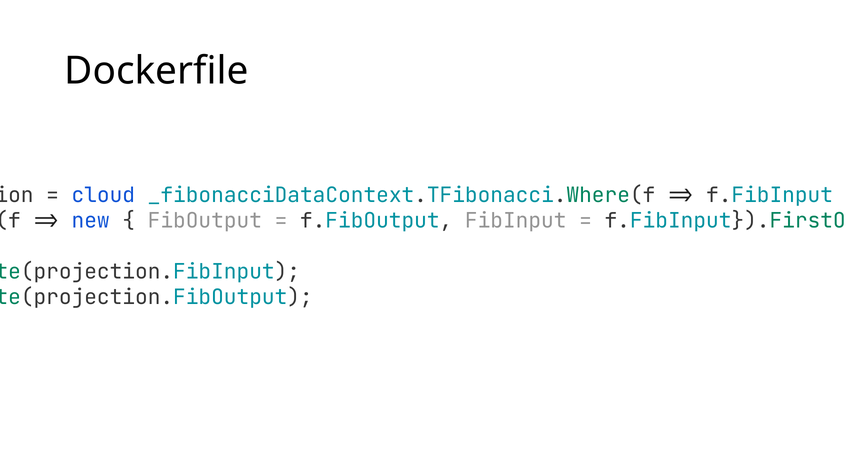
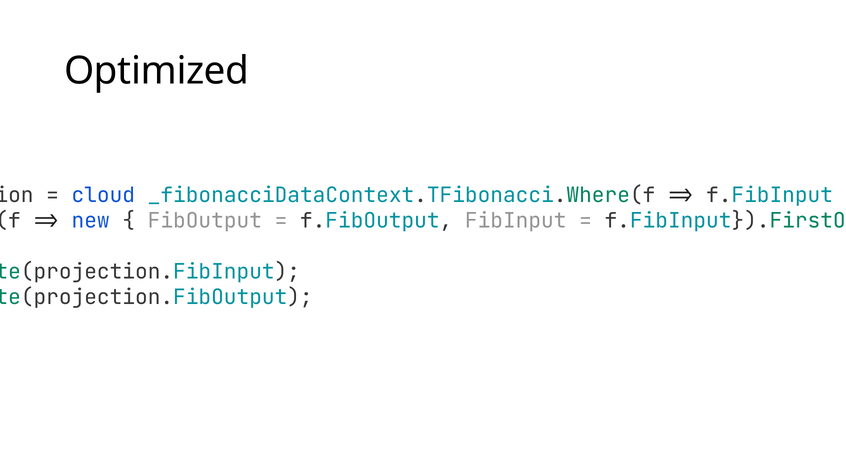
Dockerfile: Dockerfile -> Optimized (157, 71)
